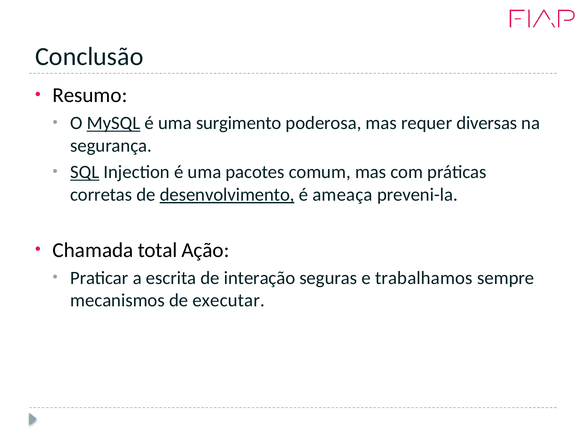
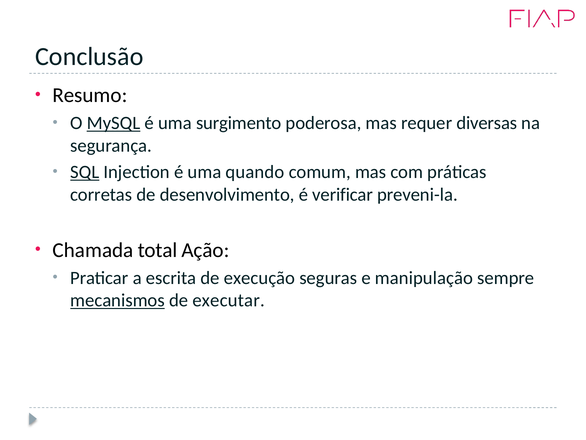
pacotes: pacotes -> quando (255, 172)
desenvolvimento underline: present -> none (227, 194)
ameaça: ameaça -> verificar (343, 194)
interação: interação -> execução (259, 278)
trabalhamos: trabalhamos -> manipulação (424, 278)
mecanismos underline: none -> present (118, 300)
